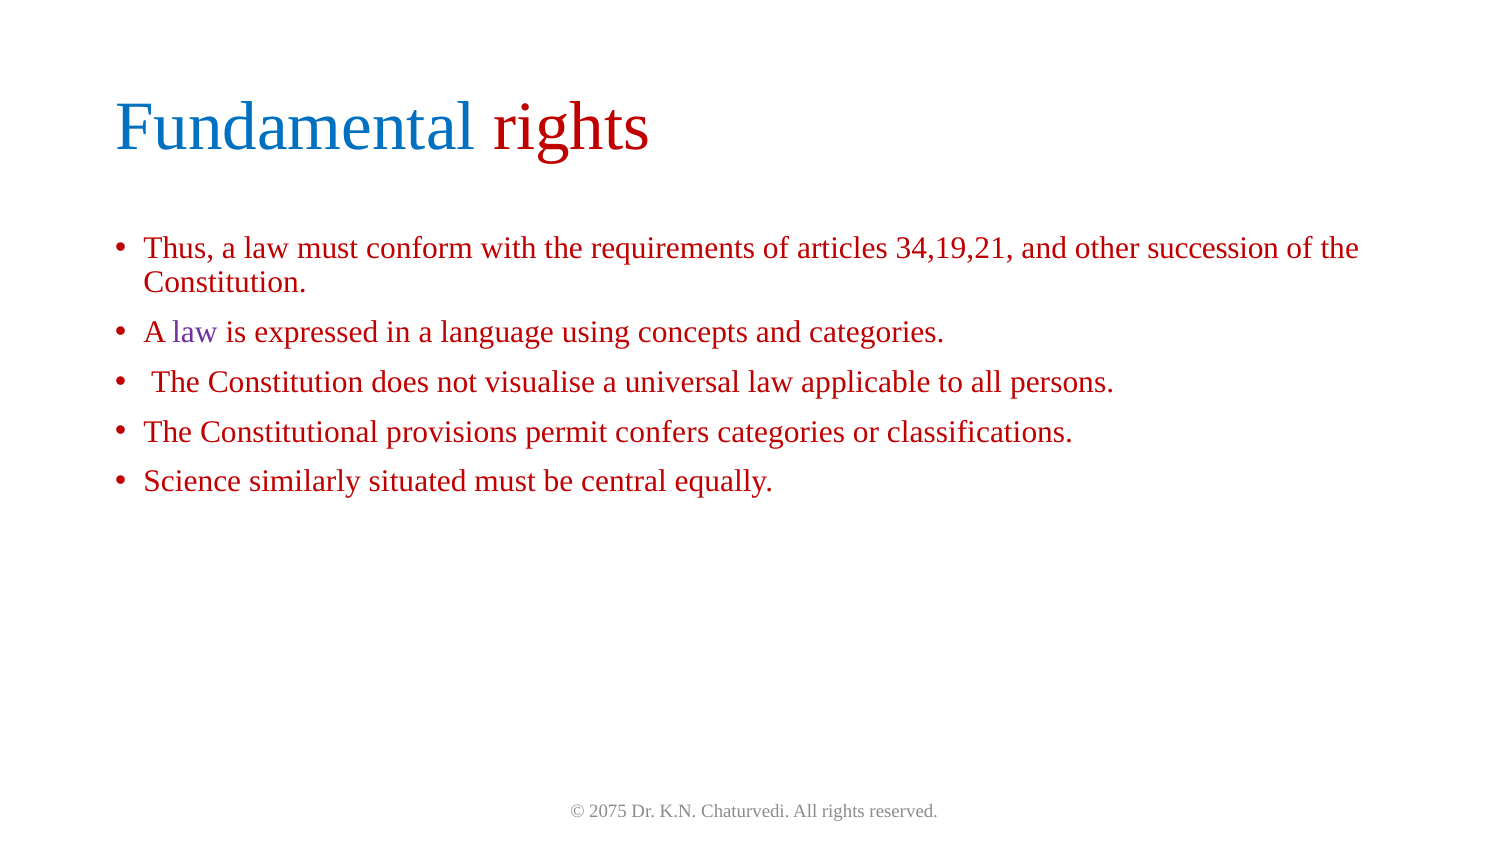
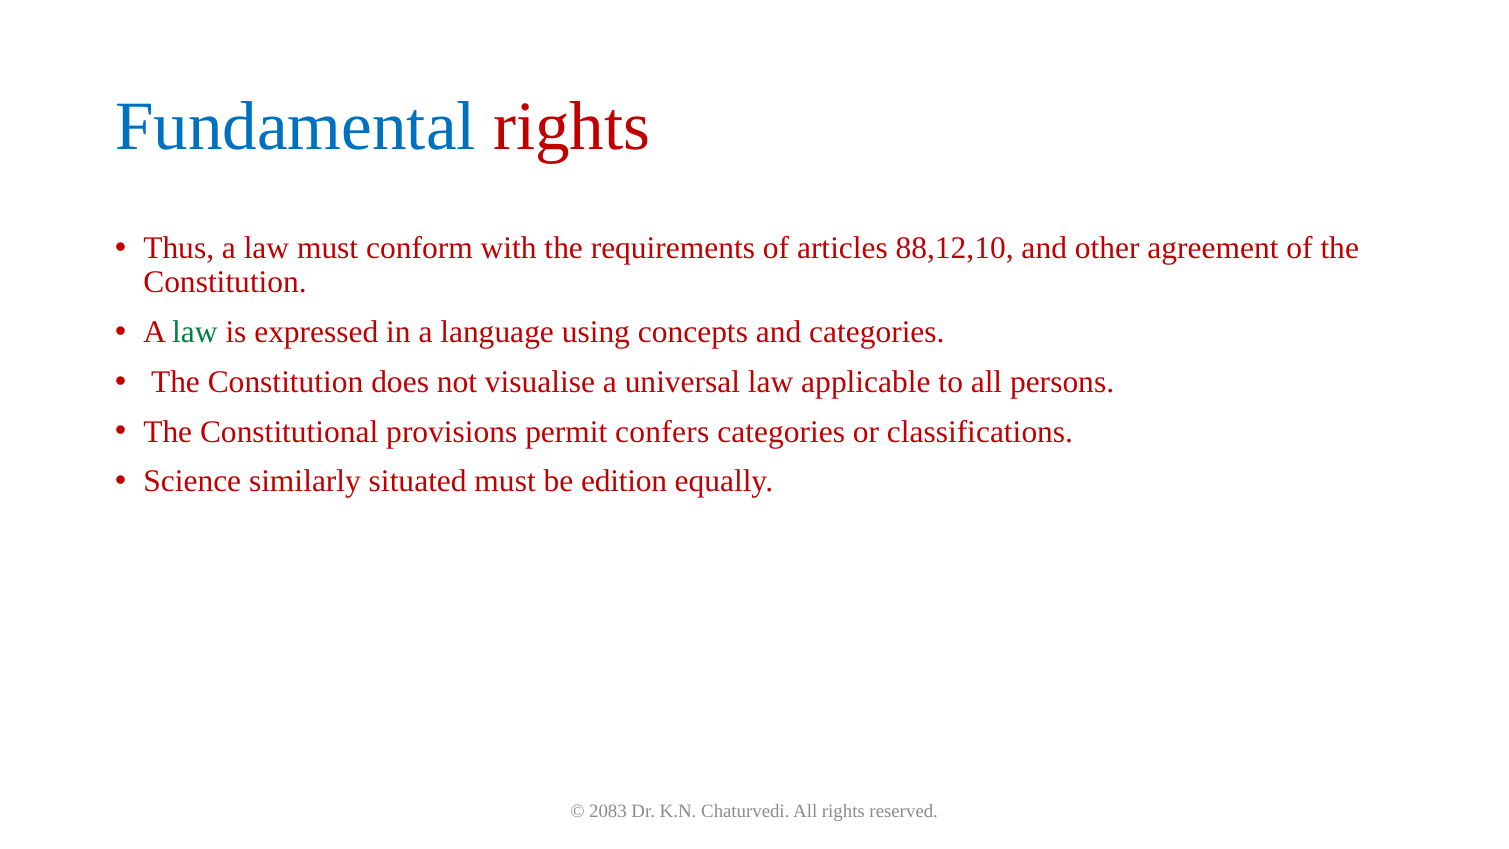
34,19,21: 34,19,21 -> 88,12,10 (955, 248)
succession: succession -> agreement (1213, 248)
law colour: purple -> green (195, 332)
central: central -> edition (624, 481)
2075: 2075 -> 2083 (608, 811)
